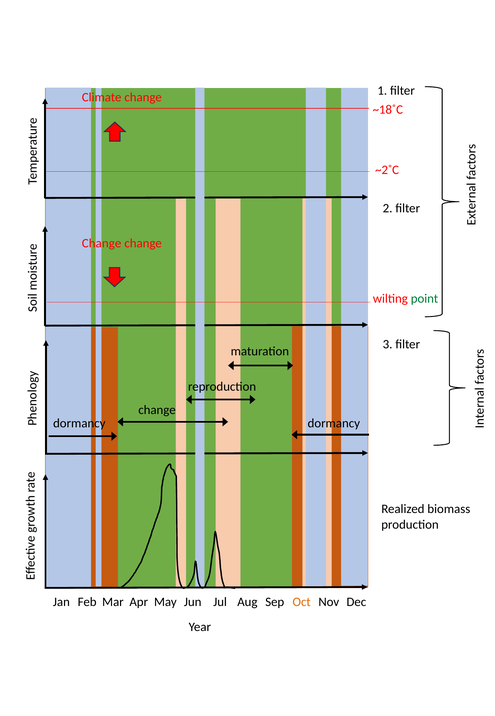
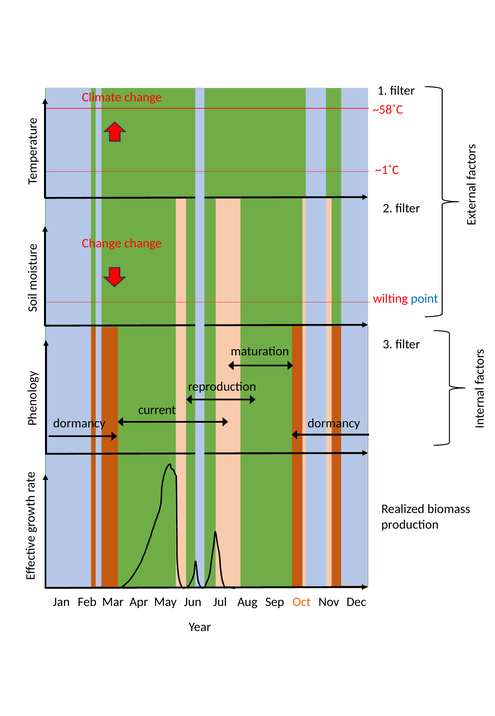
~18˚C: ~18˚C -> ~58˚C (388, 109)
~2˚C: ~2˚C -> ~1˚C (387, 170)
point colour: green -> blue (425, 298)
change: change -> current (157, 409)
